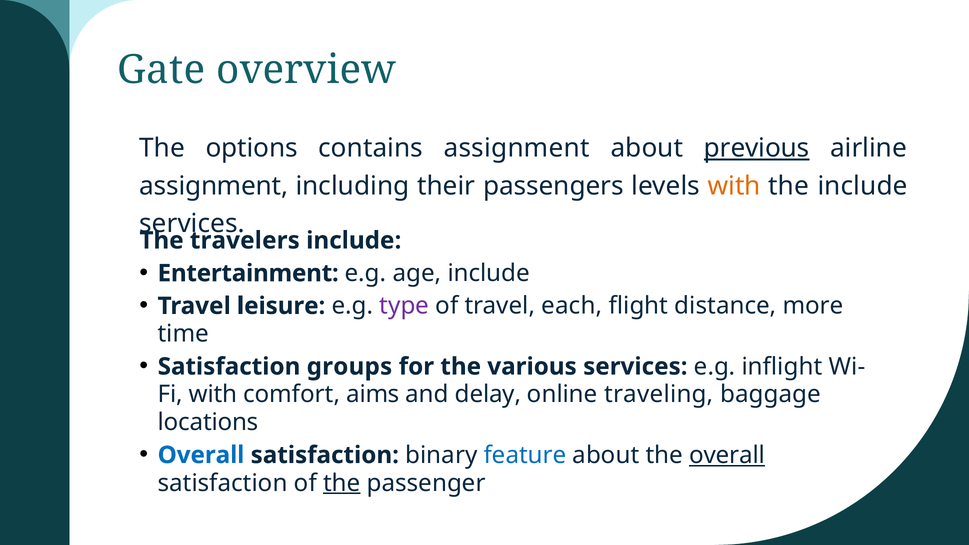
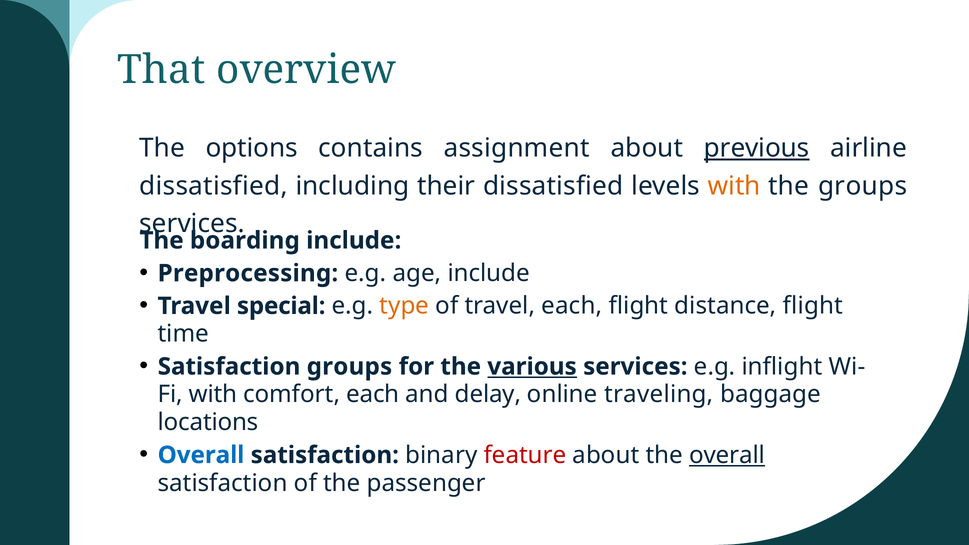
Gate: Gate -> That (161, 70)
assignment: assignment -> dissatisfied (214, 186)
their passengers: passengers -> dissatisfied (553, 186)
the include: include -> groups (863, 186)
travelers: travelers -> boarding (245, 241)
Entertainment: Entertainment -> Preprocessing (248, 273)
leisure: leisure -> special (281, 306)
type colour: purple -> orange (404, 306)
distance more: more -> flight (813, 306)
various underline: none -> present (532, 367)
comfort aims: aims -> each (373, 395)
feature colour: blue -> red (525, 455)
the underline: present -> none (342, 483)
